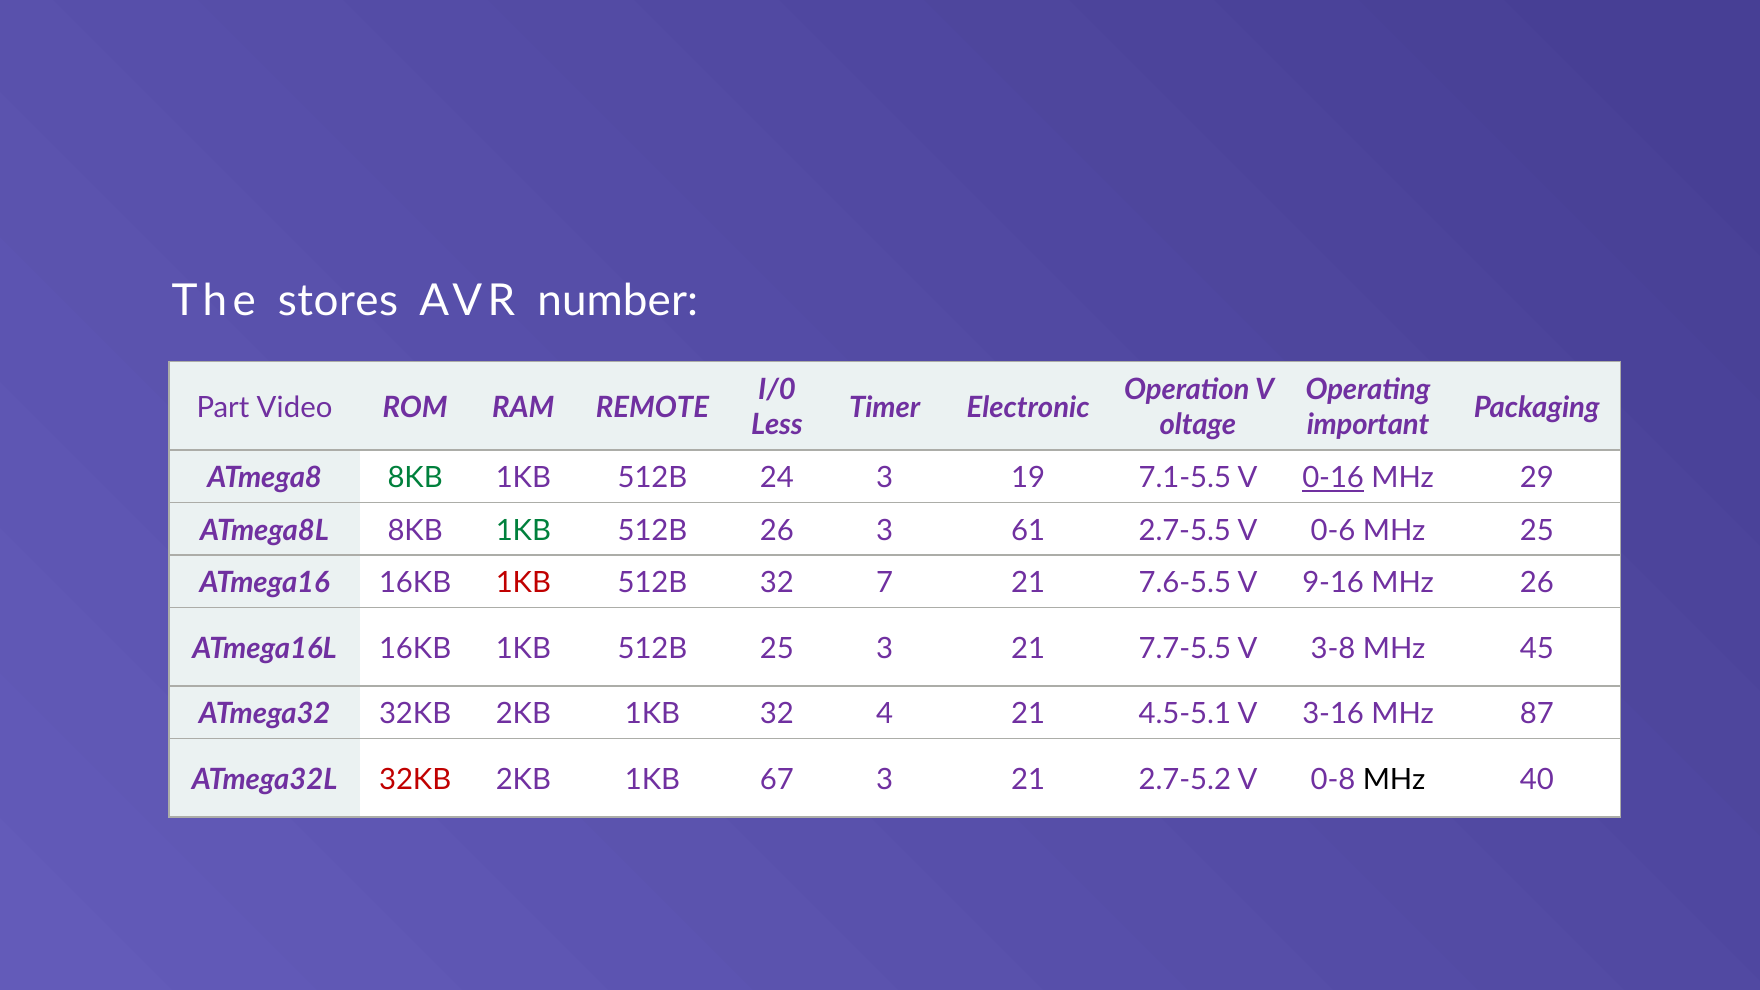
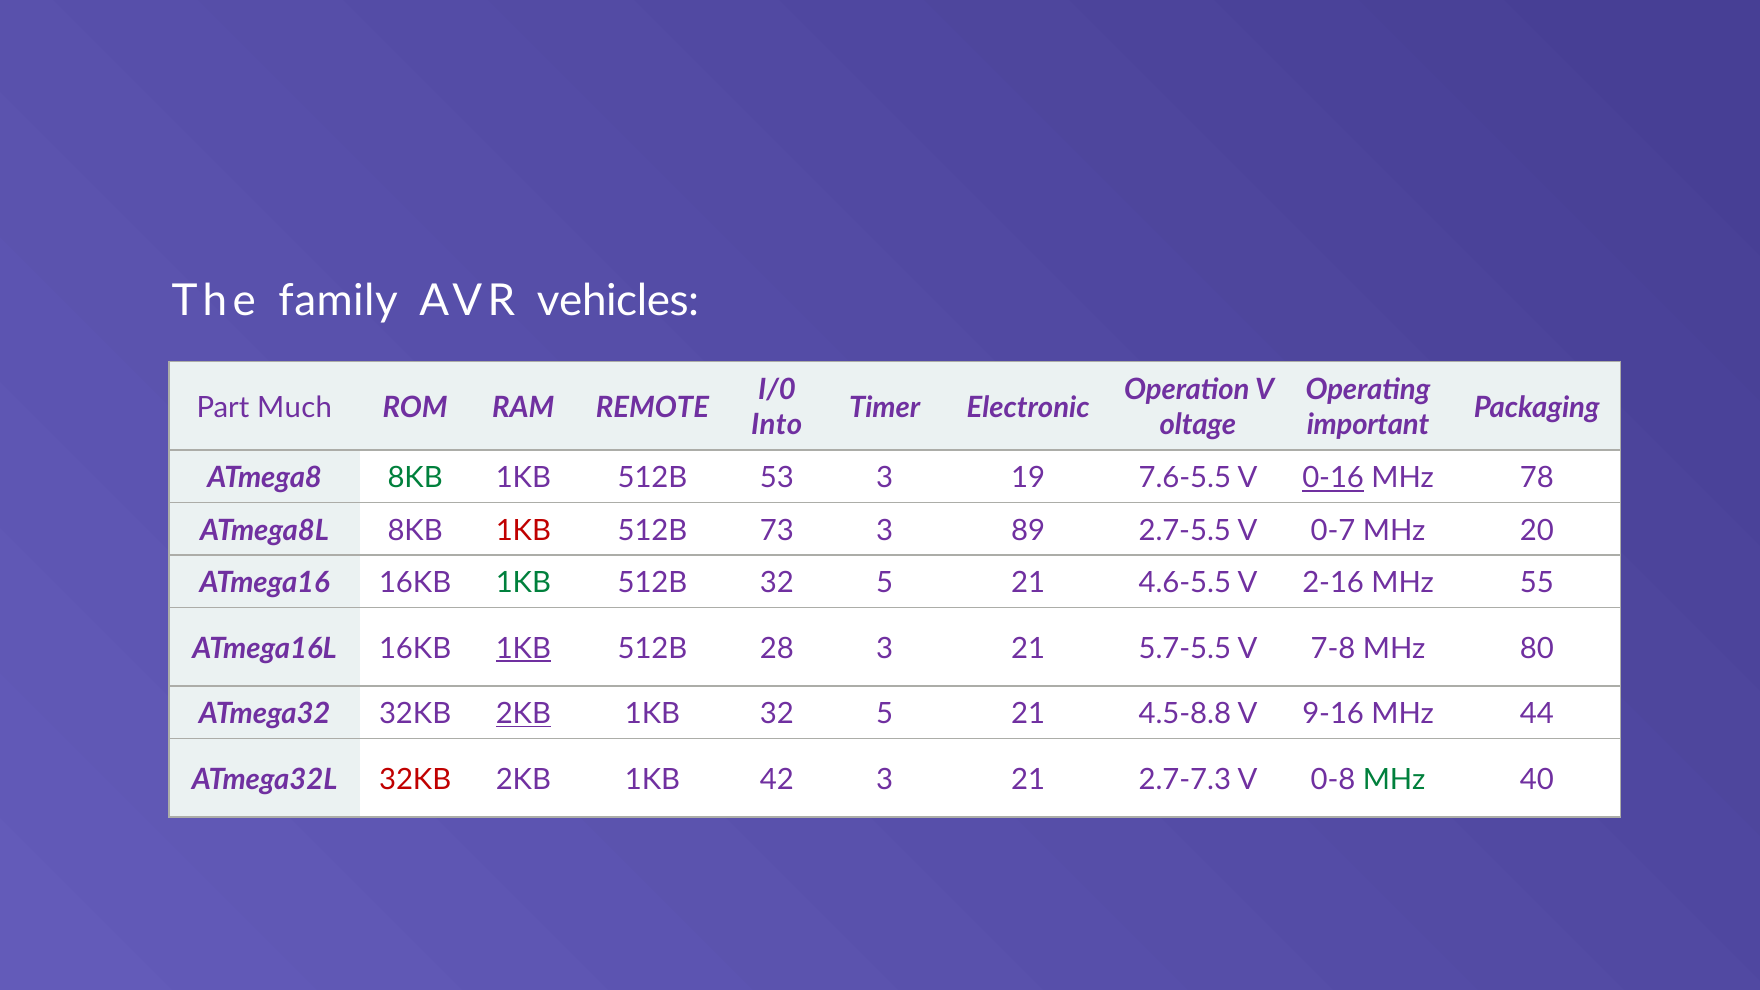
stores: stores -> family (338, 301)
number: number -> vehicles (618, 301)
Video: Video -> Much (295, 407)
Less: Less -> Into (777, 425)
24: 24 -> 53 (777, 478)
7.1-5.5: 7.1-5.5 -> 7.6-5.5 (1185, 478)
29: 29 -> 78 (1537, 478)
1KB colour: green -> red (523, 530)
512B 26: 26 -> 73 (777, 530)
61: 61 -> 89 (1028, 530)
0-6: 0-6 -> 0-7 (1333, 530)
MHz 25: 25 -> 20 (1537, 530)
1KB colour: red -> green (523, 583)
512B 32 7: 7 -> 5 (885, 583)
7.6-5.5: 7.6-5.5 -> 4.6-5.5 (1185, 583)
9-16: 9-16 -> 2-16 (1333, 583)
MHz 26: 26 -> 55 (1537, 583)
1KB underline: none -> present (523, 648)
512B 25: 25 -> 28 (777, 648)
7.7-5.5: 7.7-5.5 -> 5.7-5.5 (1185, 648)
3-8: 3-8 -> 7-8 (1333, 648)
45: 45 -> 80 (1537, 648)
2KB underline: none -> present (523, 714)
1KB 32 4: 4 -> 5 (885, 714)
4.5-5.1: 4.5-5.1 -> 4.5-8.8 (1185, 714)
3-16: 3-16 -> 9-16 (1333, 714)
87: 87 -> 44 (1537, 714)
67: 67 -> 42 (777, 779)
2.7-5.2: 2.7-5.2 -> 2.7-7.3 (1185, 779)
MHz colour: black -> green (1394, 779)
